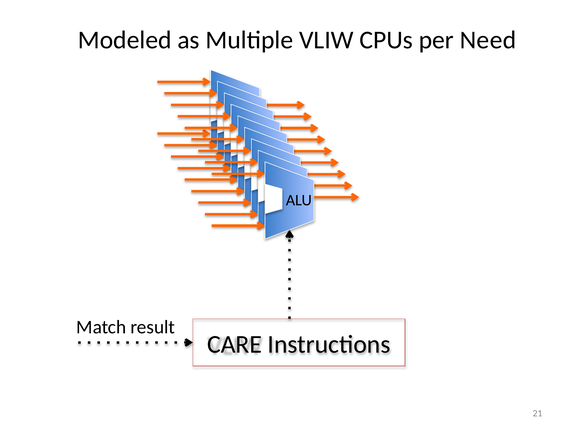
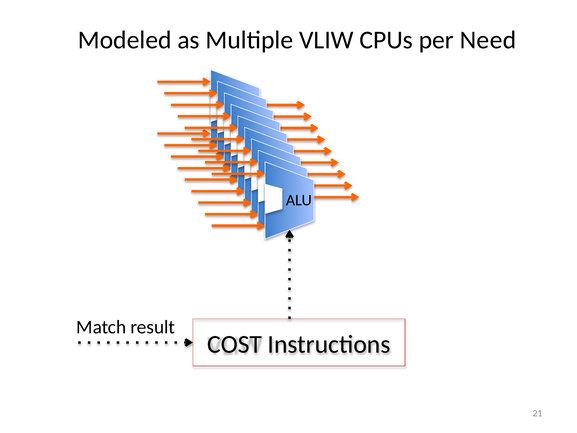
CARE: CARE -> COST (235, 344)
